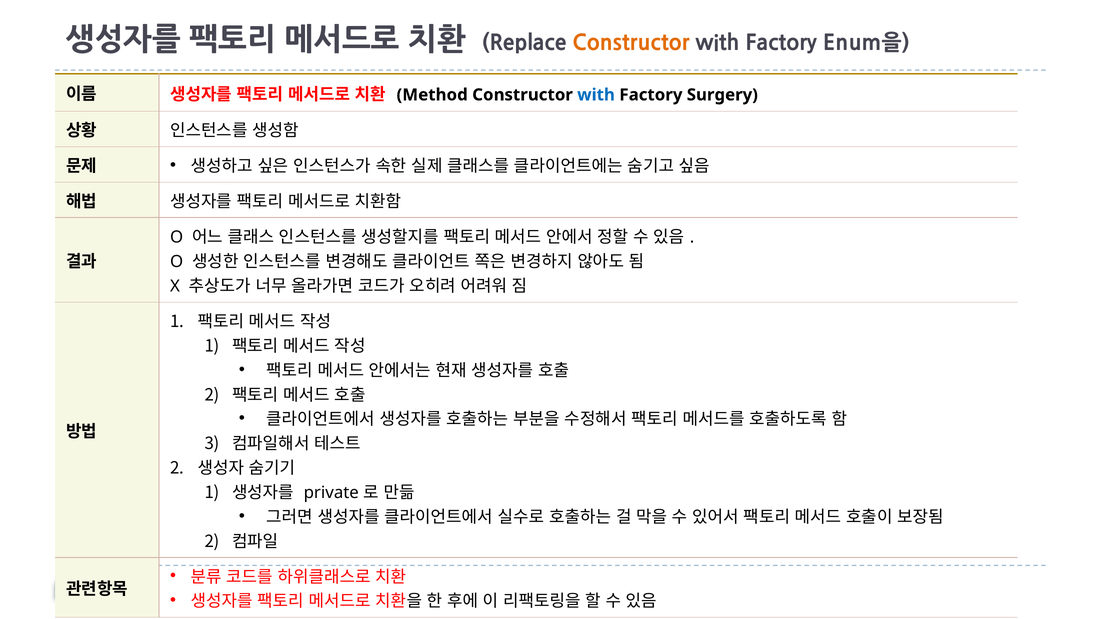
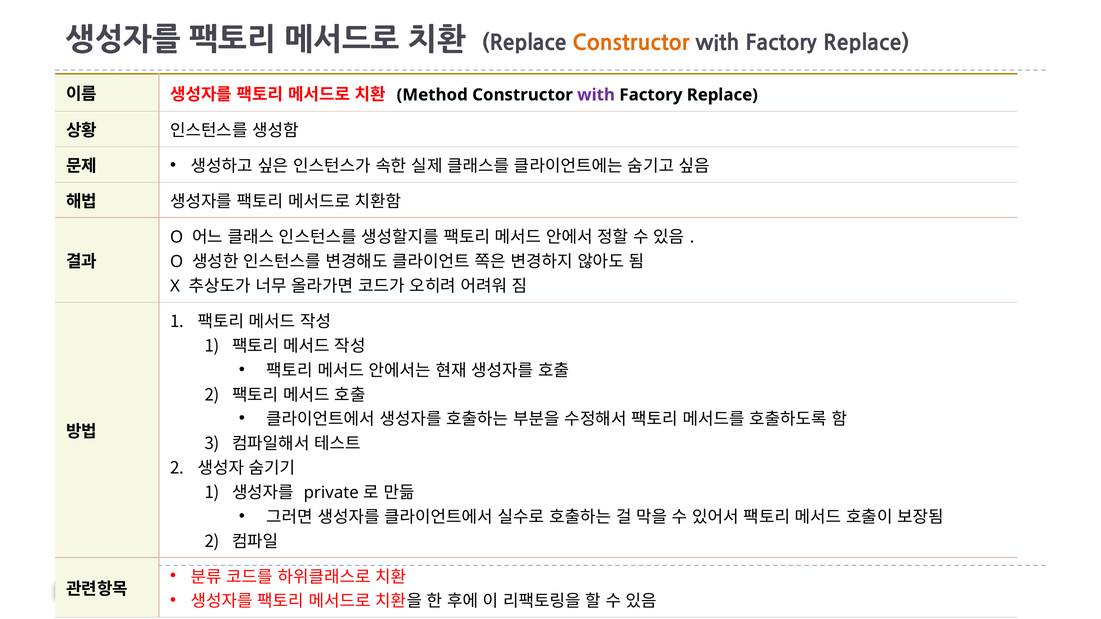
Enum을: Enum을 -> Replace (866, 43)
with colour: blue -> purple (596, 95)
Surgery: Surgery -> Replace (722, 95)
